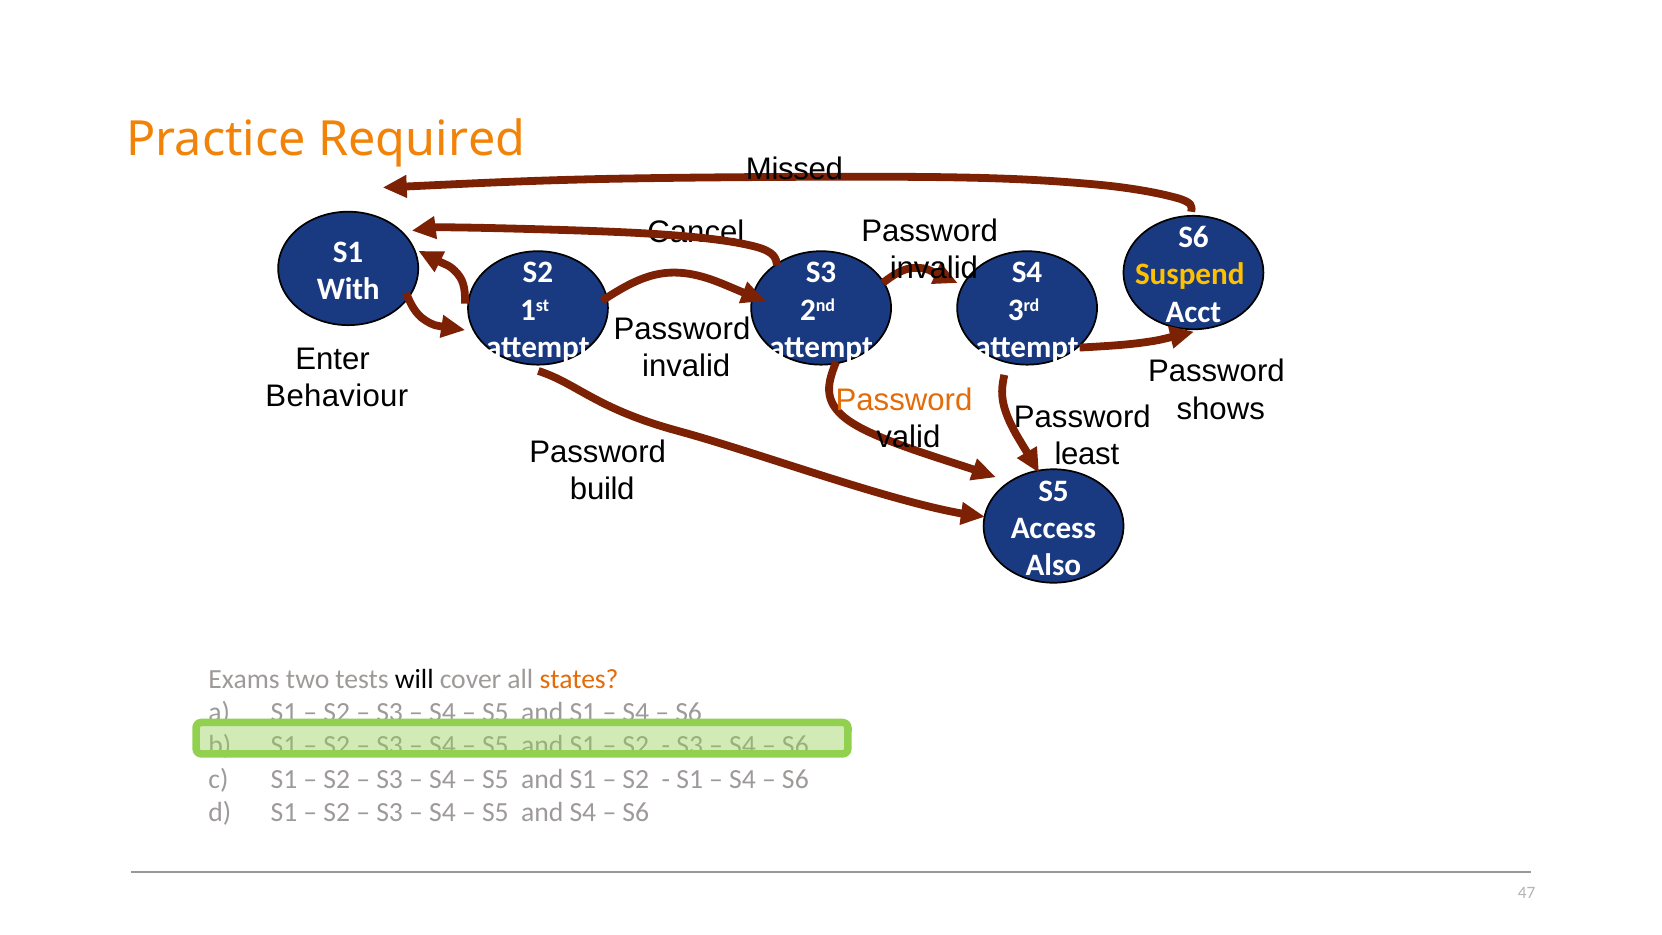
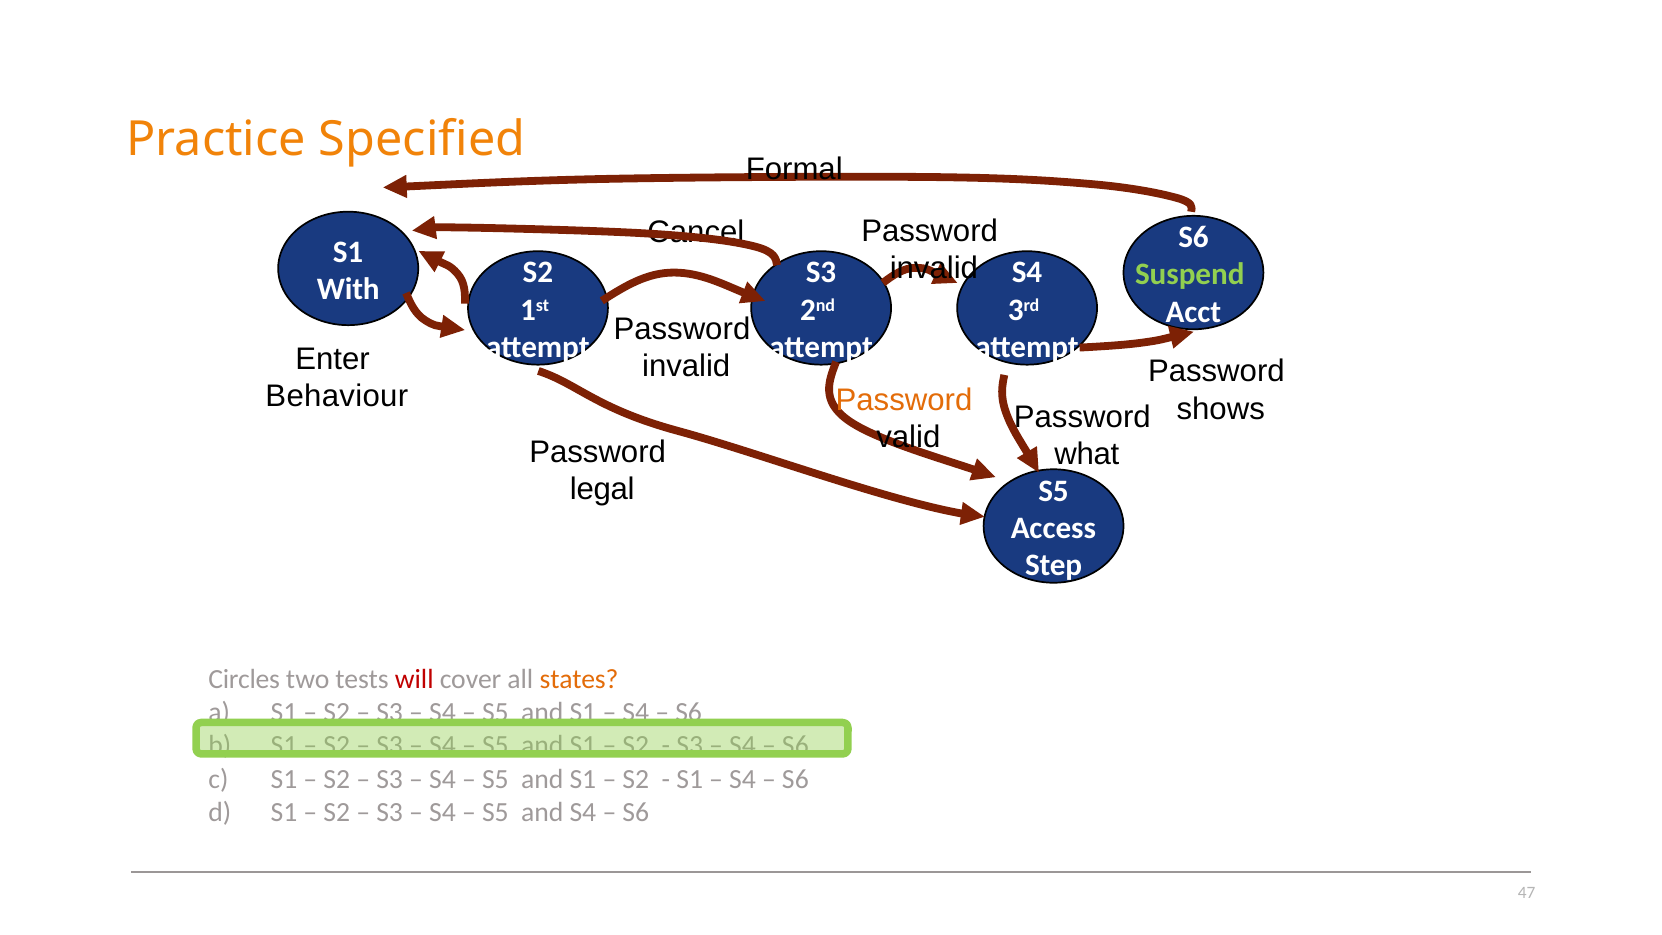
Required: Required -> Specified (422, 140)
Missed: Missed -> Formal (794, 169)
Suspend colour: yellow -> light green (1190, 275)
least: least -> what (1087, 454)
build: build -> legal (602, 489)
Also: Also -> Step (1054, 565)
Exams: Exams -> Circles (244, 679)
will colour: black -> red (414, 679)
